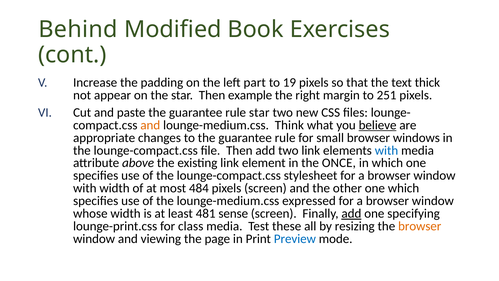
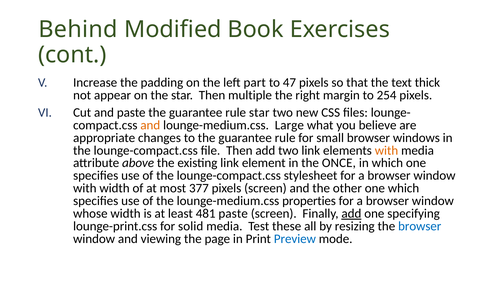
19: 19 -> 47 (289, 82)
example: example -> multiple (250, 95)
251: 251 -> 254 (387, 95)
Think: Think -> Large (289, 125)
believe underline: present -> none (378, 125)
with colour: blue -> orange (386, 150)
484: 484 -> 377 (199, 188)
expressed: expressed -> properties (309, 201)
481 sense: sense -> paste (233, 213)
class: class -> solid (191, 226)
browser colour: orange -> blue (420, 226)
